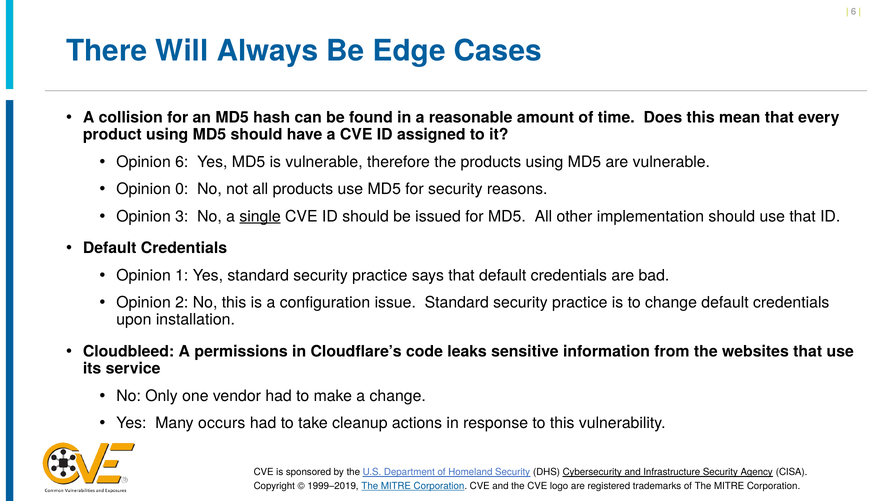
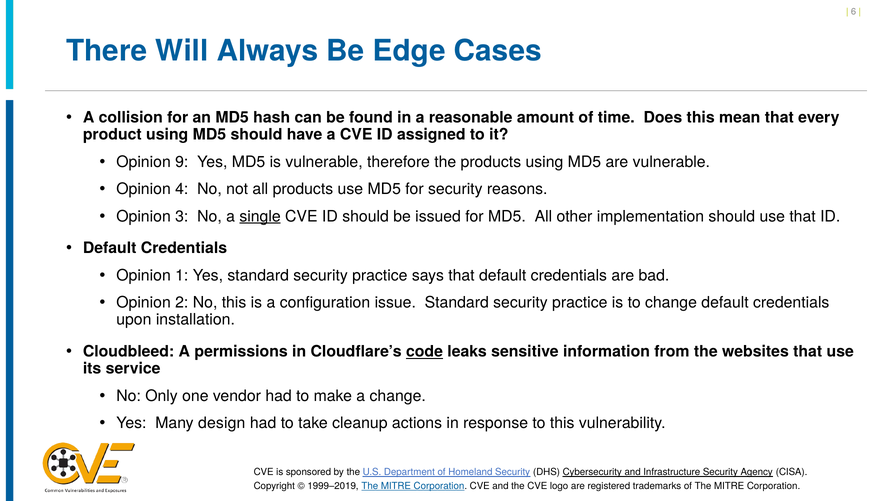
Opinion 6: 6 -> 9 (182, 162)
0: 0 -> 4 (182, 189)
code underline: none -> present (424, 352)
occurs: occurs -> design (222, 424)
